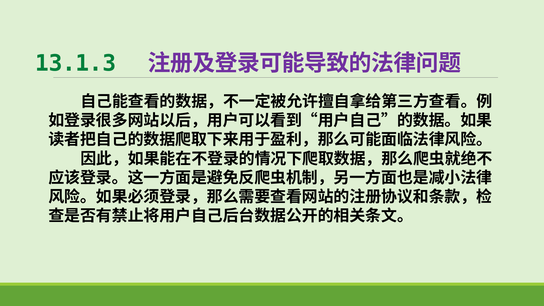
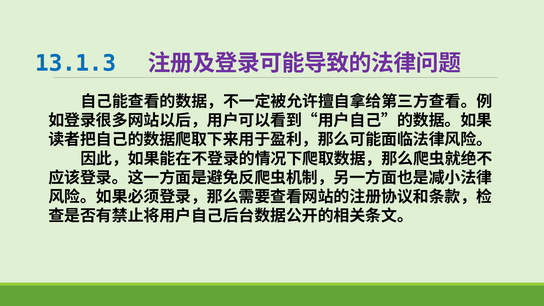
13.1.3 colour: green -> blue (76, 63)
